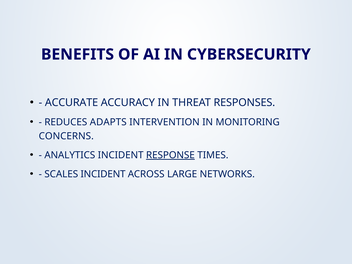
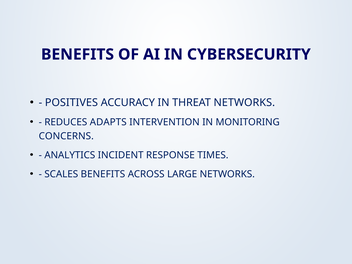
ACCURATE: ACCURATE -> POSITIVES (71, 103)
THREAT RESPONSES: RESPONSES -> NETWORKS (244, 103)
RESPONSE underline: present -> none (170, 155)
SCALES INCIDENT: INCIDENT -> BENEFITS (103, 174)
